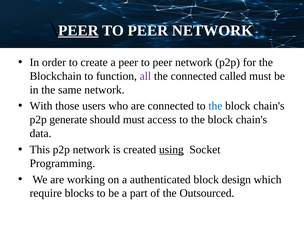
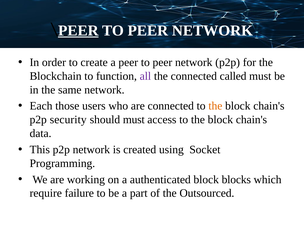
With: With -> Each (41, 106)
the colour: blue -> orange (215, 106)
generate: generate -> security (68, 120)
using underline: present -> none (171, 150)
design: design -> blocks (236, 180)
blocks: blocks -> failure (79, 193)
